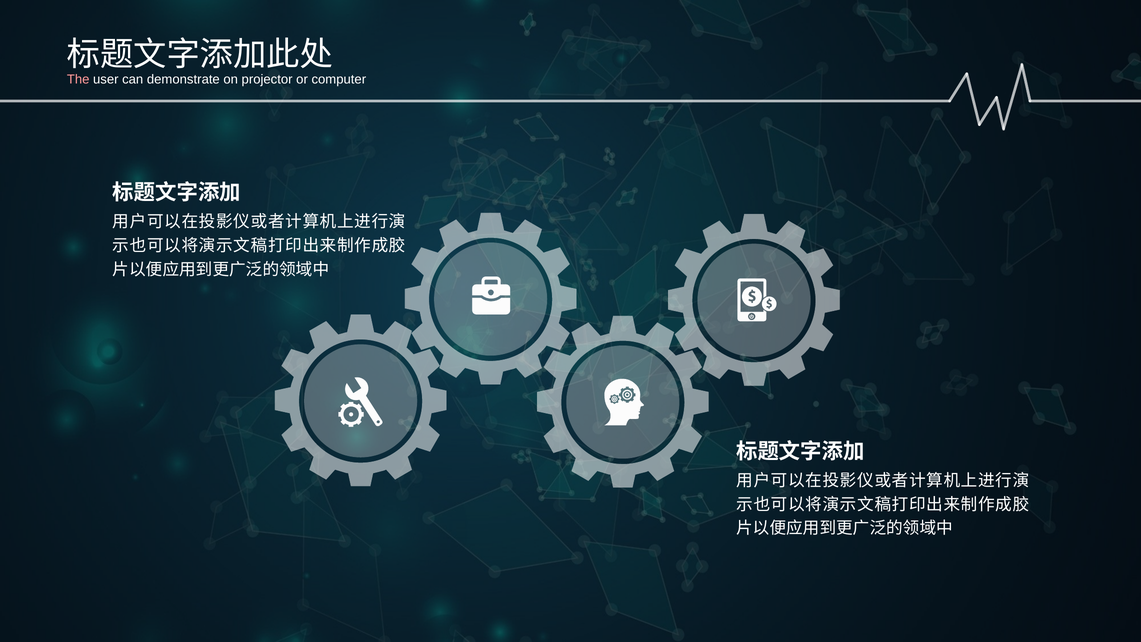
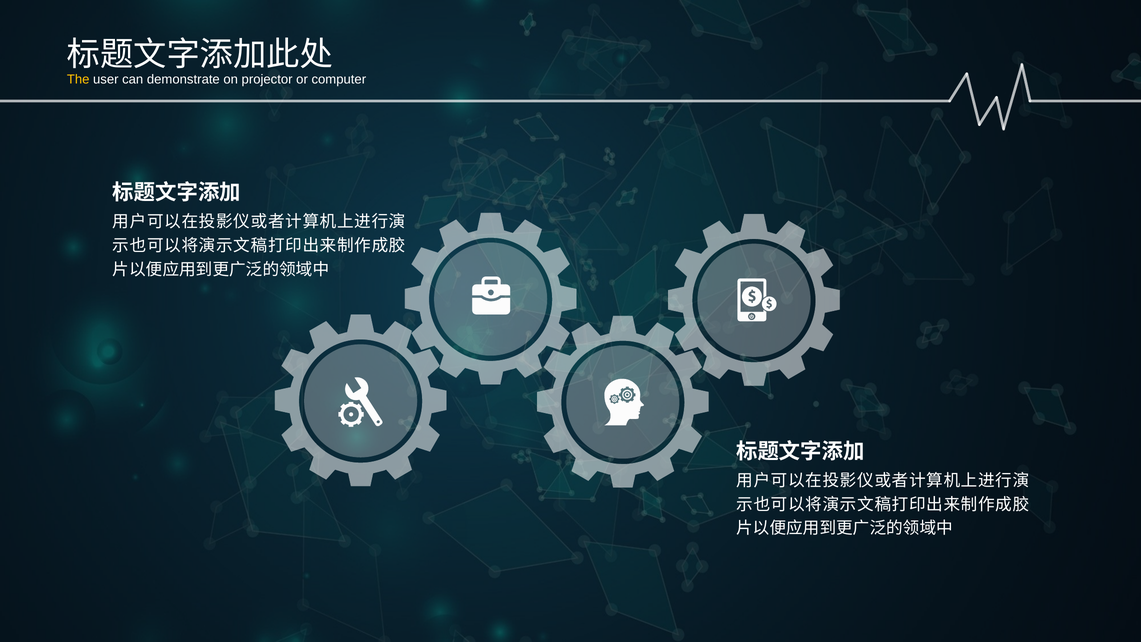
The colour: pink -> yellow (78, 80)
